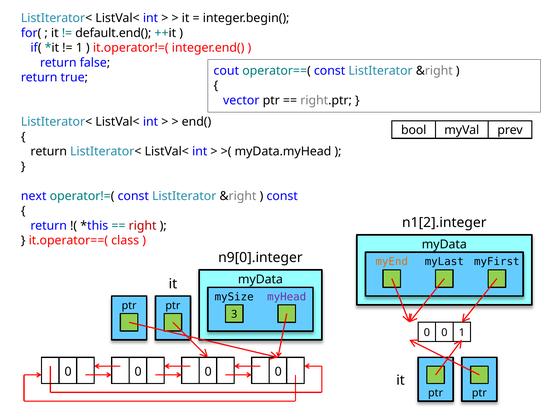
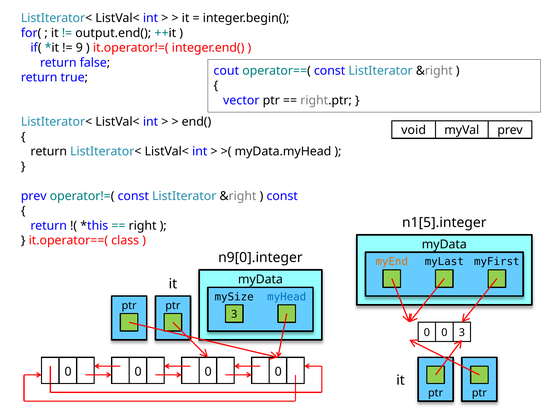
default.end(: default.end( -> output.end( (113, 33)
1: 1 -> 9 (79, 48)
bool: bool -> void (414, 130)
next: next -> prev (34, 196)
n1[2].integer: n1[2].integer -> n1[5].integer (444, 223)
right colour: red -> black (143, 226)
myHead colour: purple -> blue (287, 297)
0 1: 1 -> 3 (462, 333)
